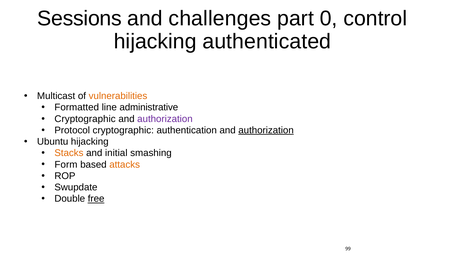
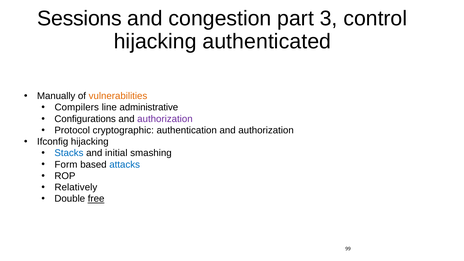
challenges: challenges -> congestion (220, 19)
0: 0 -> 3 (329, 19)
Multicast: Multicast -> Manually (56, 96)
Formatted: Formatted -> Compilers (77, 107)
Cryptographic: Cryptographic -> Configurations (85, 119)
authorization underline: present -> none (266, 130)
Ubuntu: Ubuntu -> Ifconfig (53, 142)
Stacks colour: orange -> blue (69, 153)
attacks colour: orange -> blue (125, 165)
Swupdate: Swupdate -> Relatively (76, 187)
